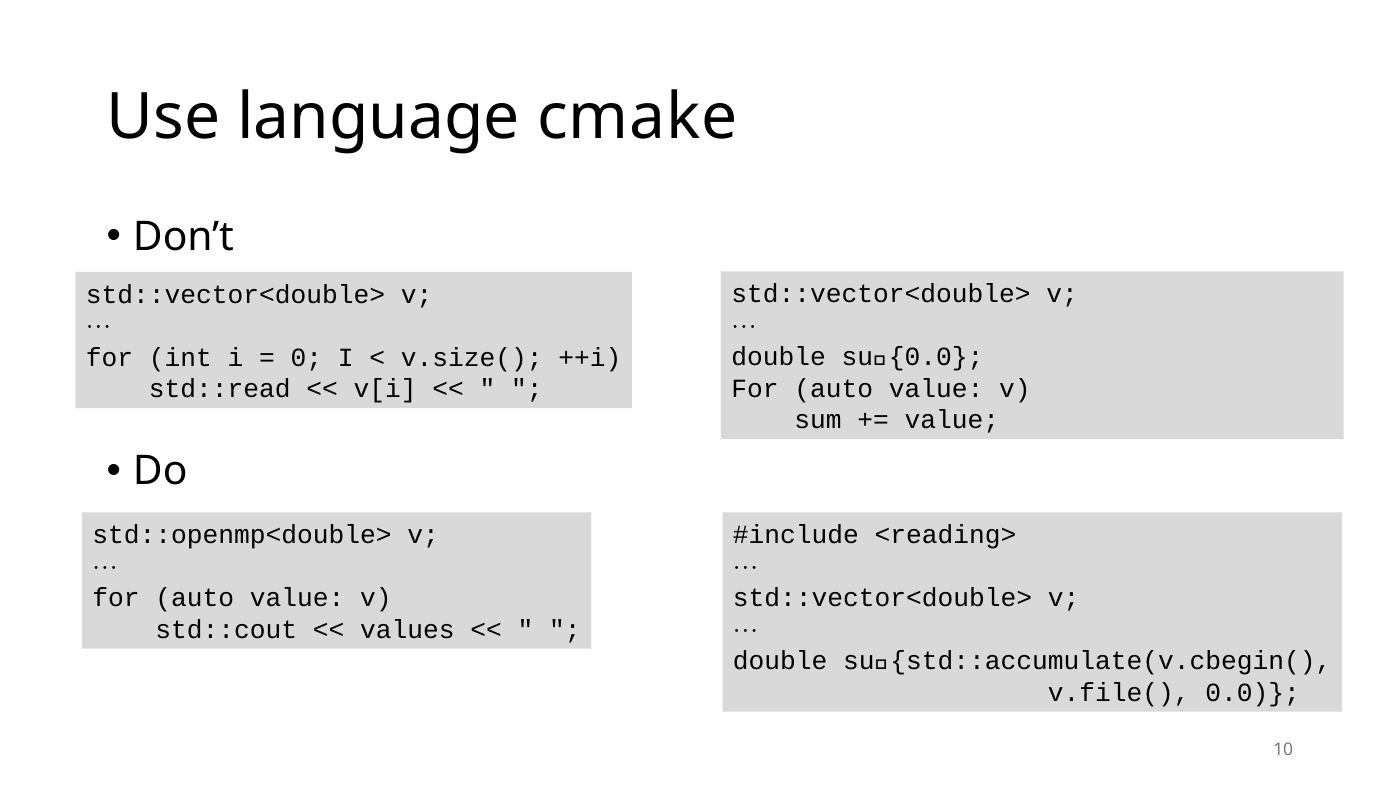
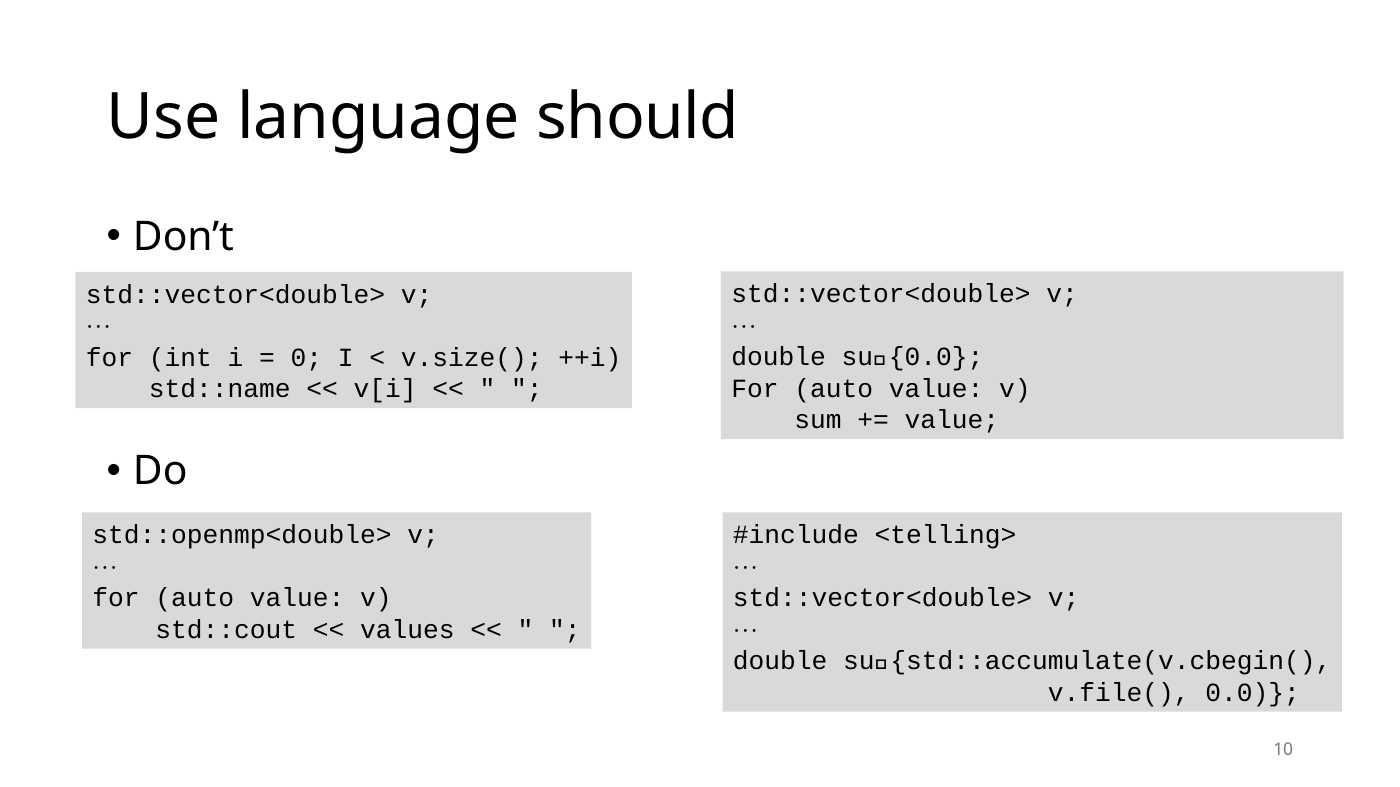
cmake: cmake -> should (638, 118)
std::read: std::read -> std::name (220, 389)
<reading>: <reading> -> <telling> (946, 536)
